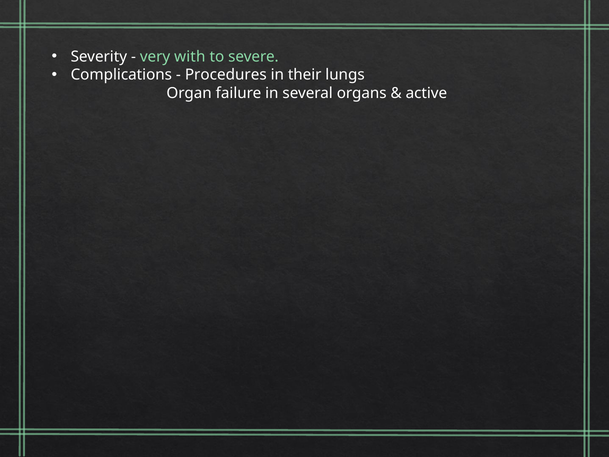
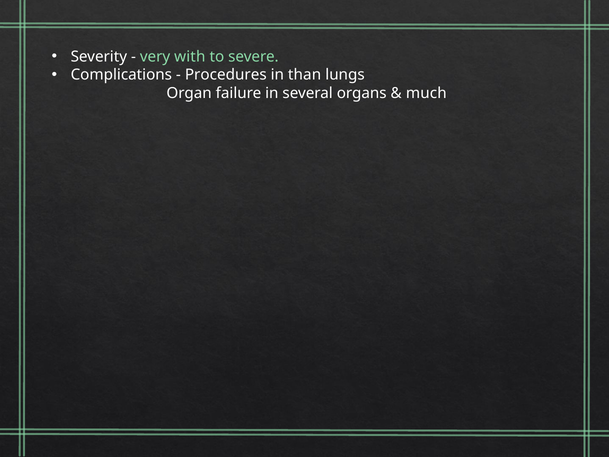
their: their -> than (305, 75)
active: active -> much (426, 93)
